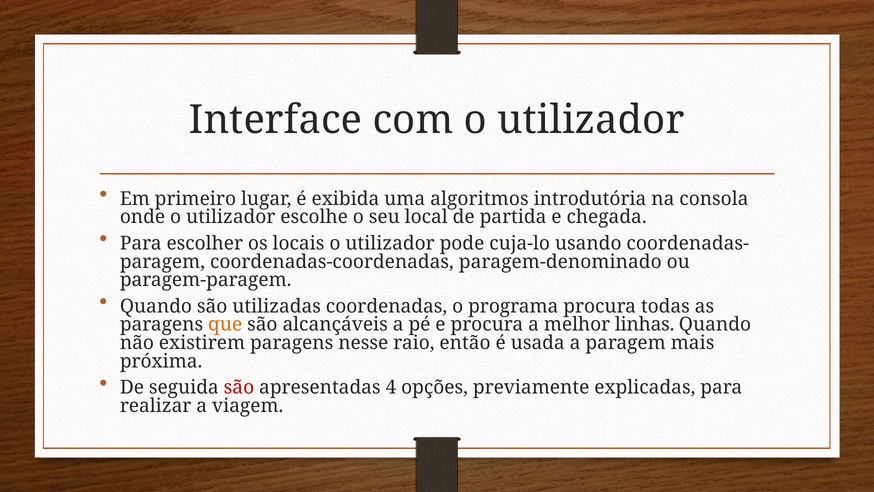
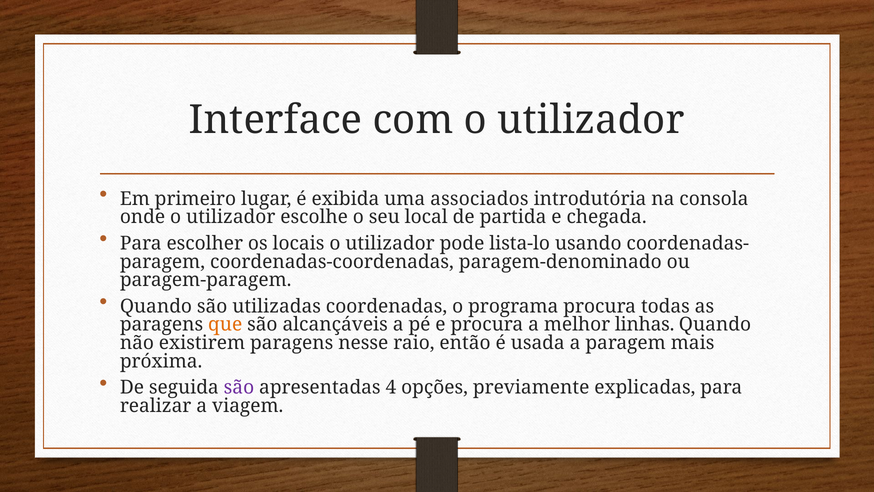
algoritmos: algoritmos -> associados (479, 199)
cuja-lo: cuja-lo -> lista-lo (520, 243)
são colour: red -> purple (239, 387)
